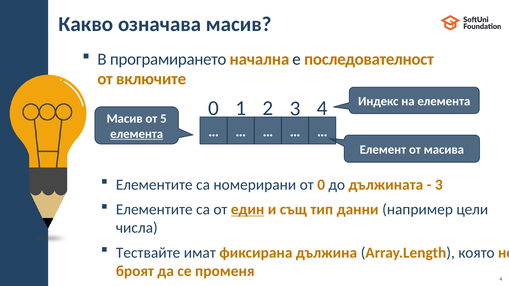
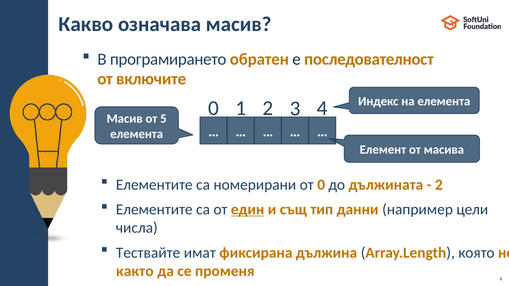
начална: начална -> обратен (259, 59)
елемента underline: present -> none (137, 134)
3: 3 -> 2 (439, 185)
броят: броят -> както (135, 271)
